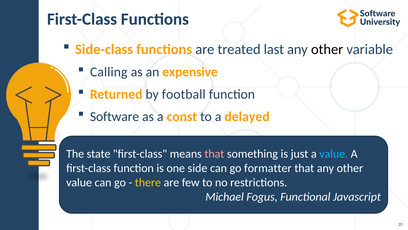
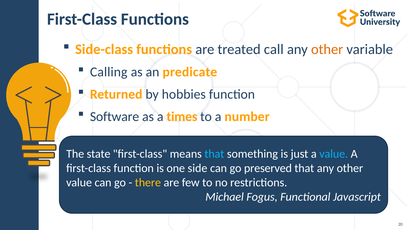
last: last -> call (274, 49)
other colour: black -> orange (327, 49)
expensive: expensive -> predicate (190, 72)
football: football -> hobbies (184, 94)
const: const -> times (182, 116)
delayed: delayed -> number (247, 116)
that colour: pink -> light blue (214, 154)
formatter: formatter -> preserved (268, 168)
